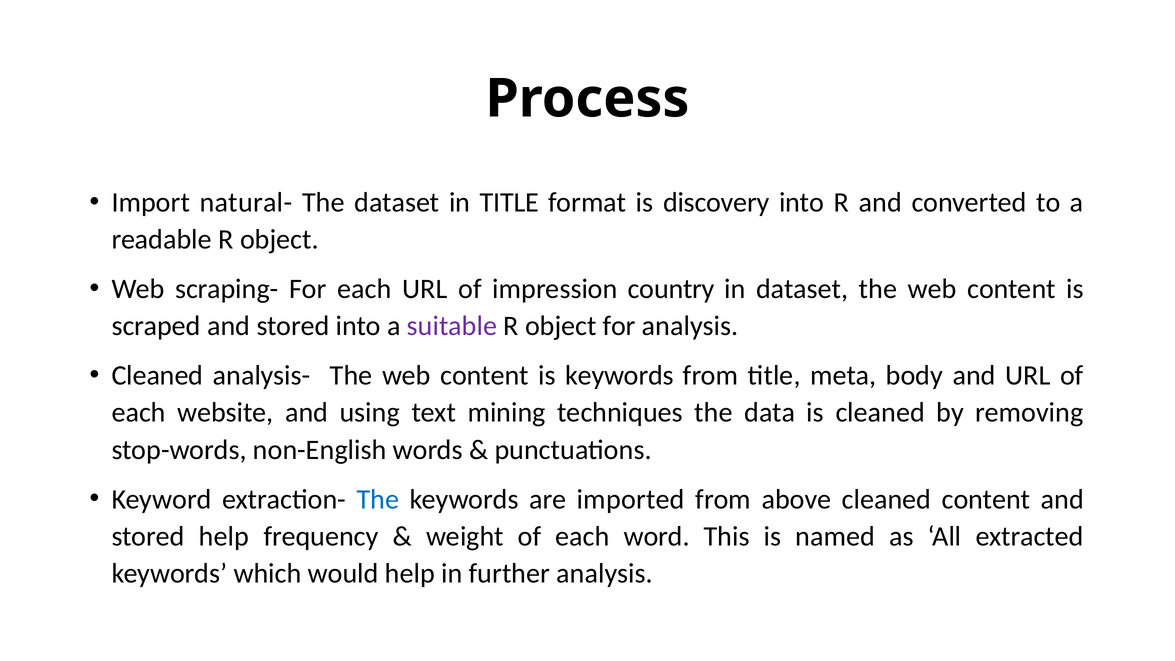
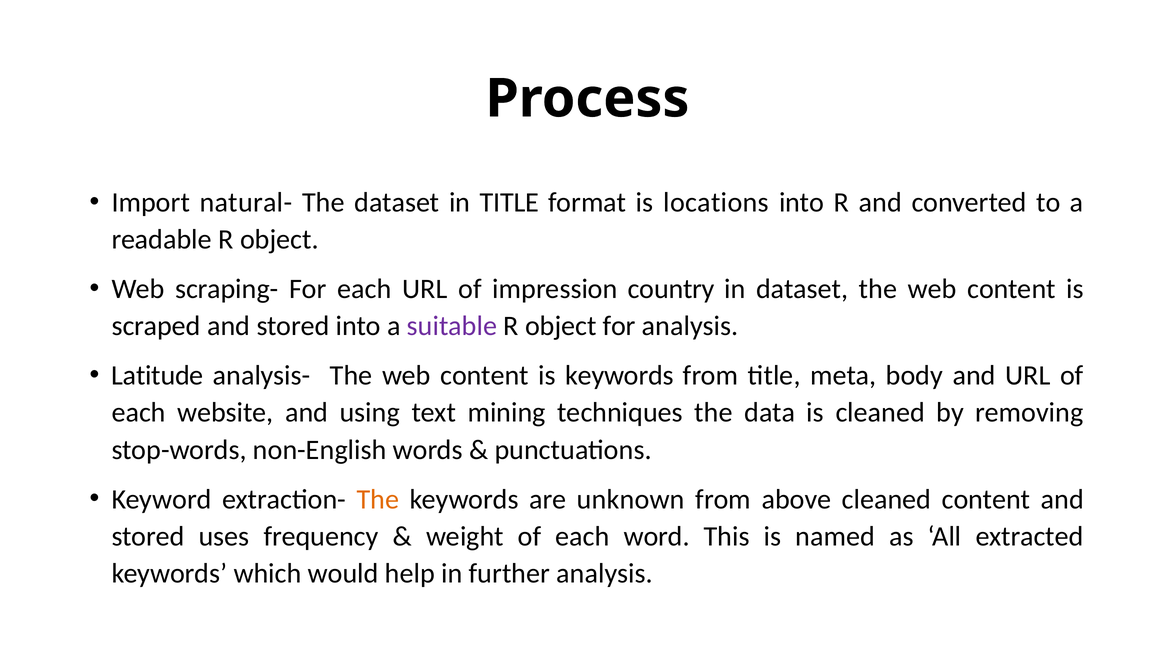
discovery: discovery -> locations (716, 203)
Cleaned: Cleaned -> Latitude (157, 376)
The colour: blue -> orange (378, 499)
imported: imported -> unknown (631, 499)
stored help: help -> uses (224, 536)
